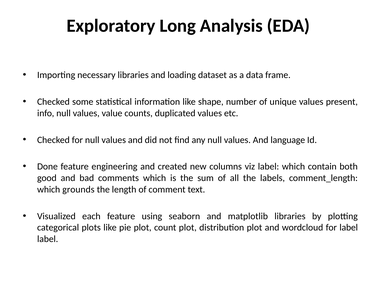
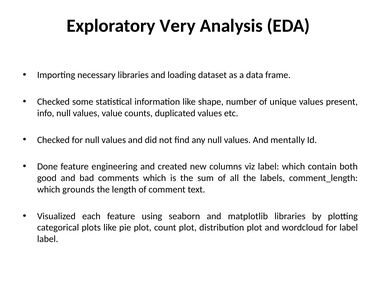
Long: Long -> Very (178, 26)
language: language -> mentally (288, 140)
